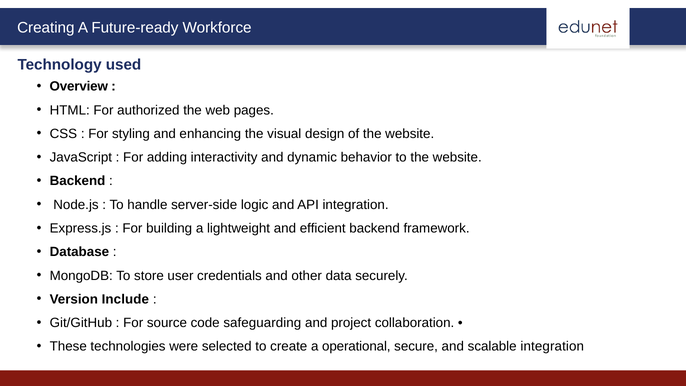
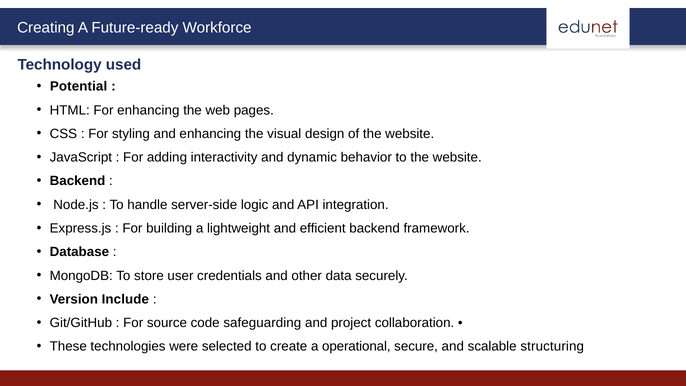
Overview: Overview -> Potential (79, 86)
For authorized: authorized -> enhancing (148, 110)
scalable integration: integration -> structuring (552, 346)
